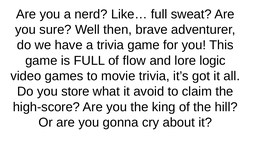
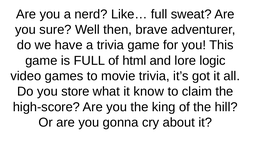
flow: flow -> html (134, 60)
avoid: avoid -> know (149, 91)
